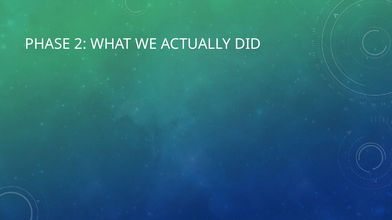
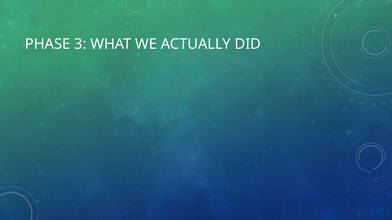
2: 2 -> 3 (80, 44)
